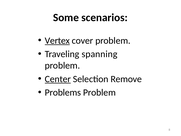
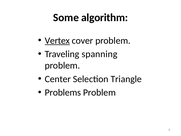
scenarios: scenarios -> algorithm (105, 18)
Center underline: present -> none (58, 79)
Remove: Remove -> Triangle (126, 79)
